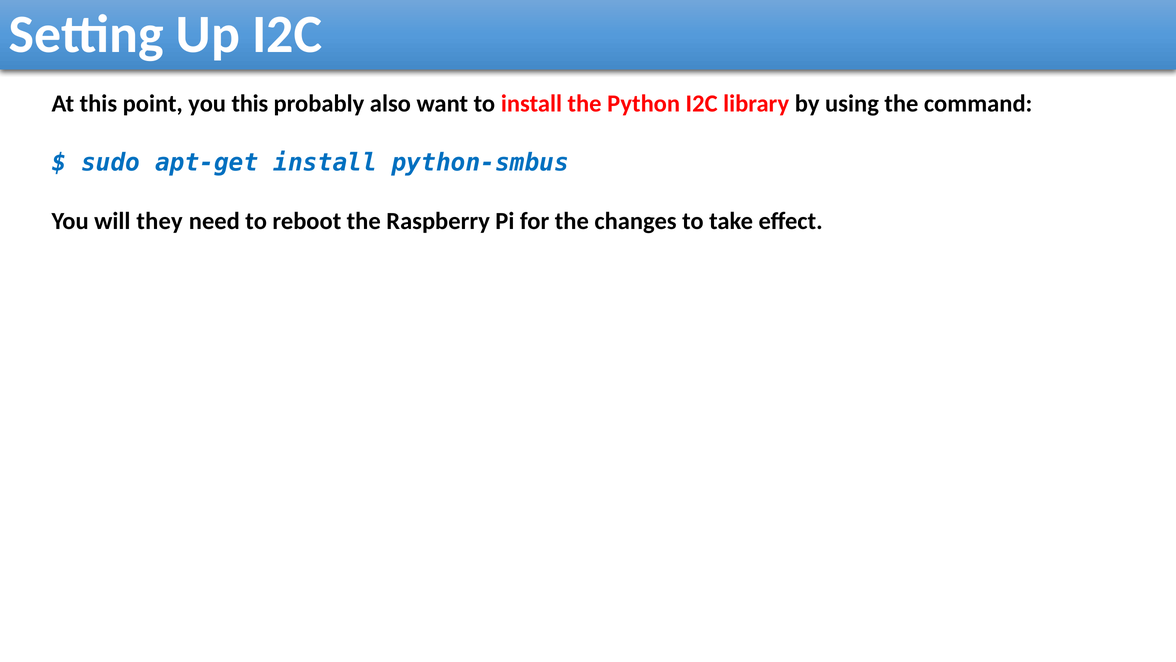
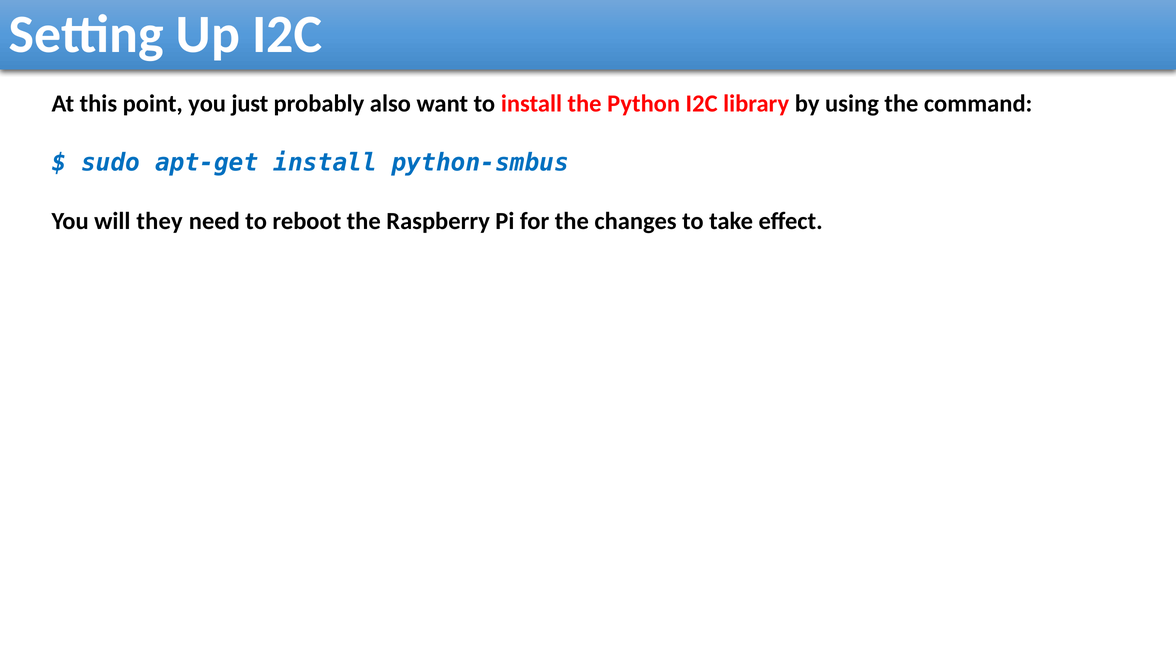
you this: this -> just (250, 103)
